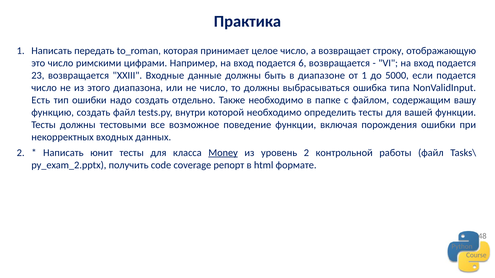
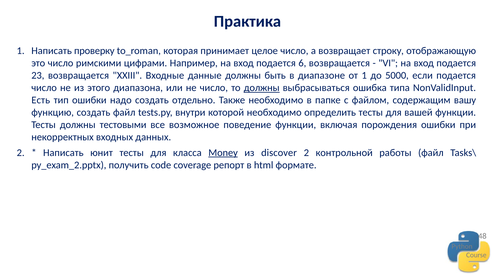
передать: передать -> проверку (94, 51)
должны underline: none -> present (262, 88)
уровень: уровень -> discover (279, 153)
